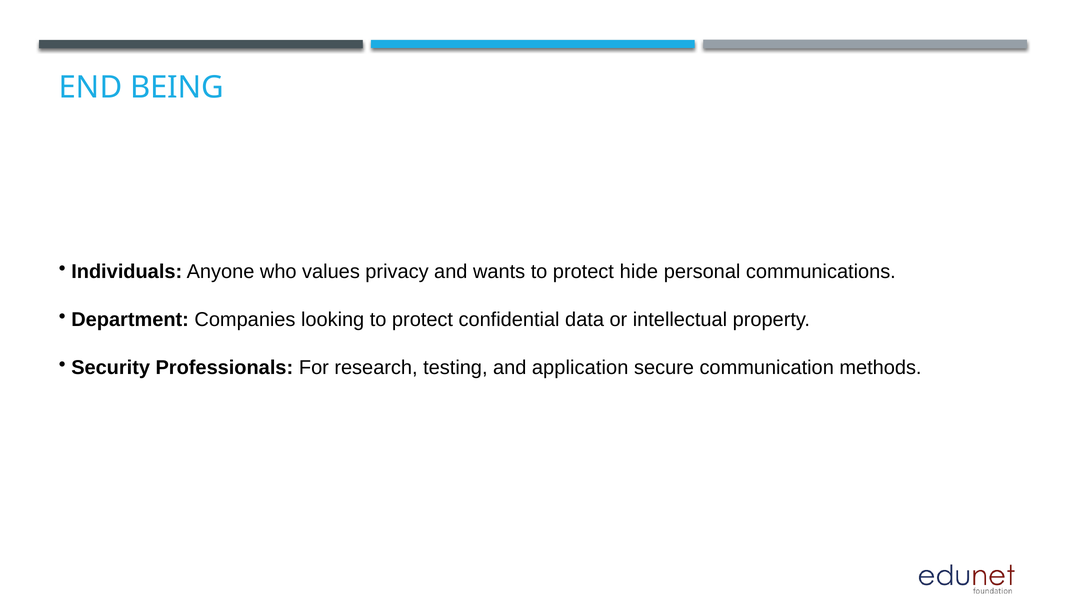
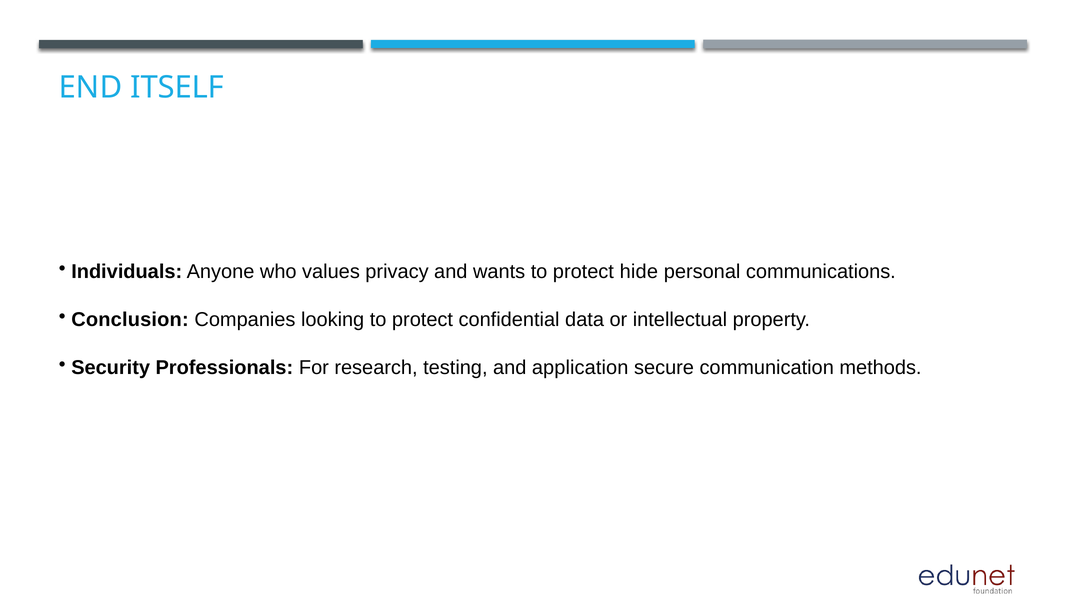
BEING: BEING -> ITSELF (177, 87)
Department: Department -> Conclusion (130, 320)
